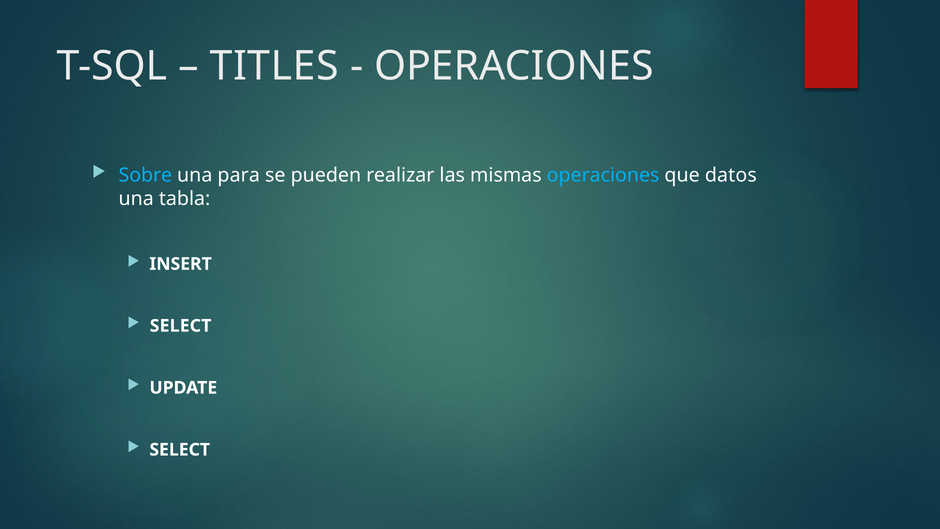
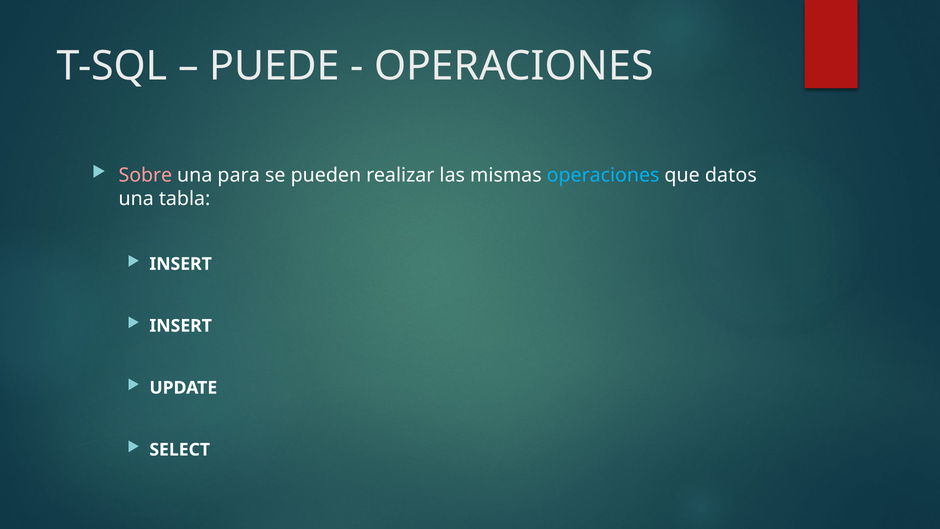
TITLES: TITLES -> PUEDE (275, 66)
Sobre colour: light blue -> pink (145, 175)
SELECT: SELECT -> INSERT (181, 326)
